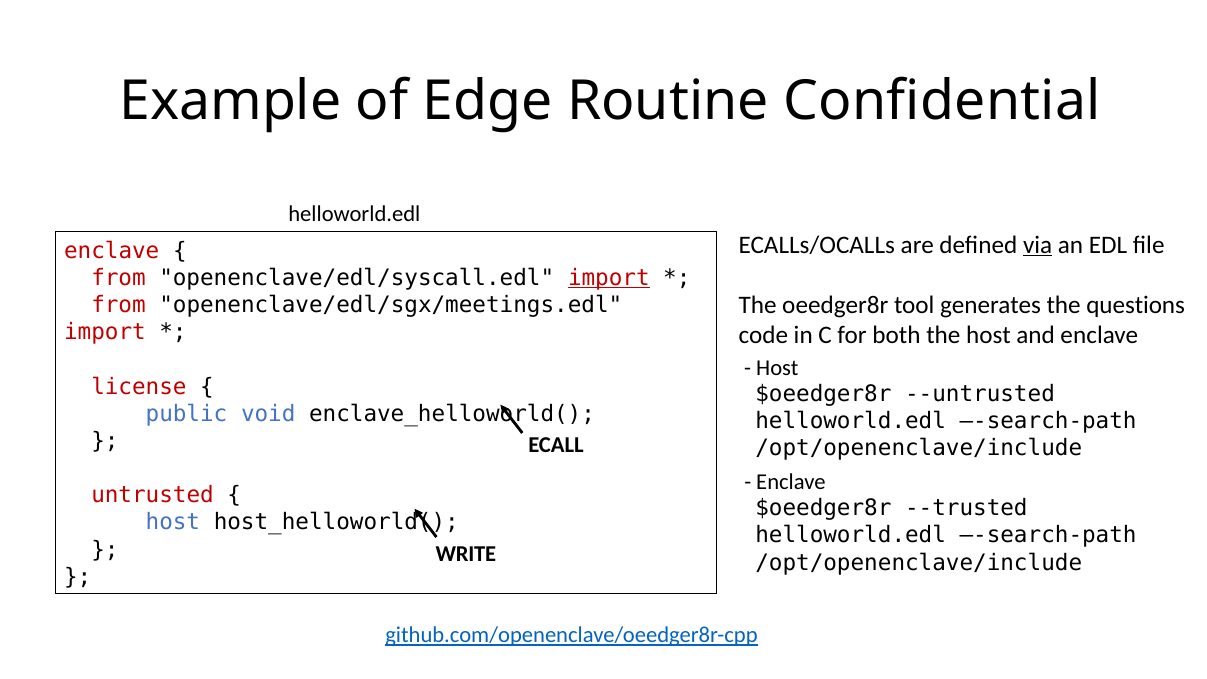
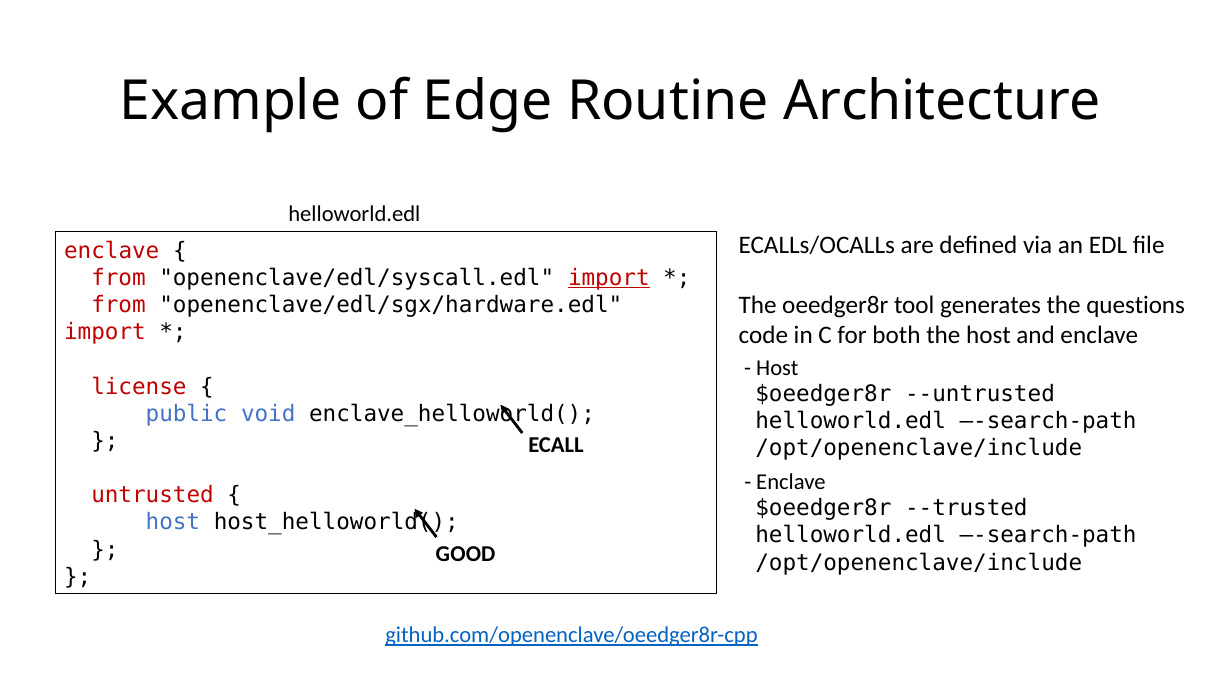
Confidential: Confidential -> Architecture (942, 101)
via underline: present -> none (1038, 245)
openenclave/edl/sgx/meetings.edl: openenclave/edl/sgx/meetings.edl -> openenclave/edl/sgx/hardware.edl (391, 305)
WRITE: WRITE -> GOOD (466, 554)
